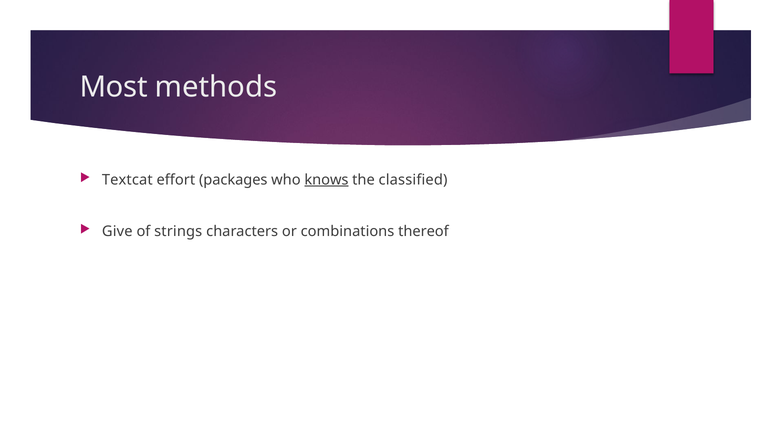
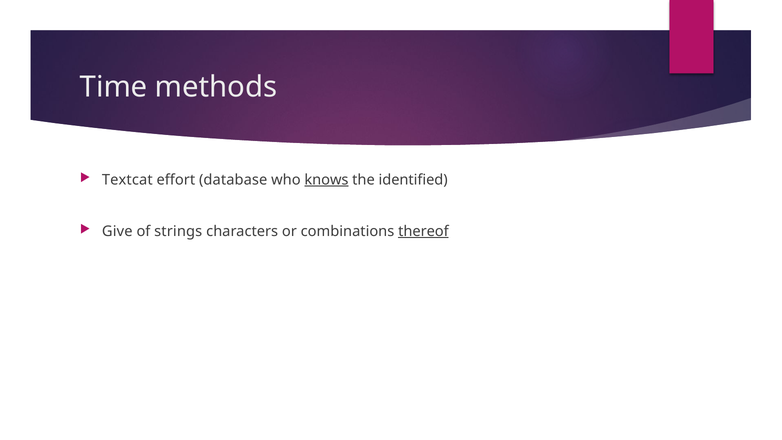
Most: Most -> Time (114, 87)
packages: packages -> database (233, 180)
classified: classified -> identified (413, 180)
thereof underline: none -> present (423, 231)
